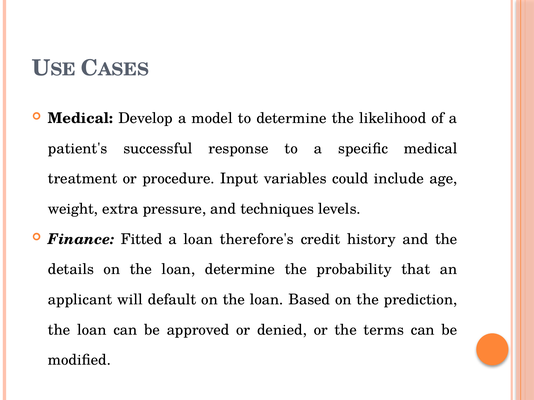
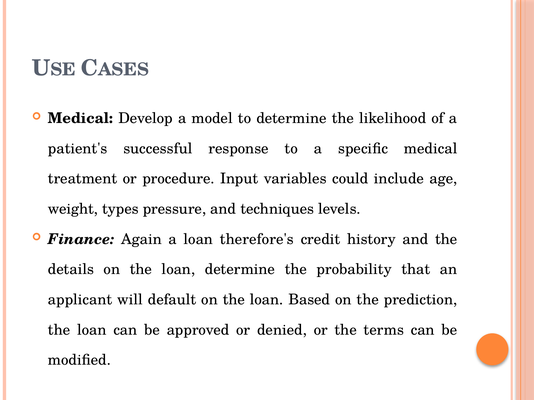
extra: extra -> types (120, 209)
Fitted: Fitted -> Again (142, 239)
